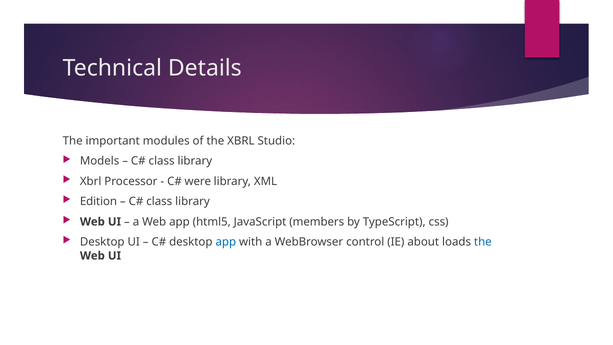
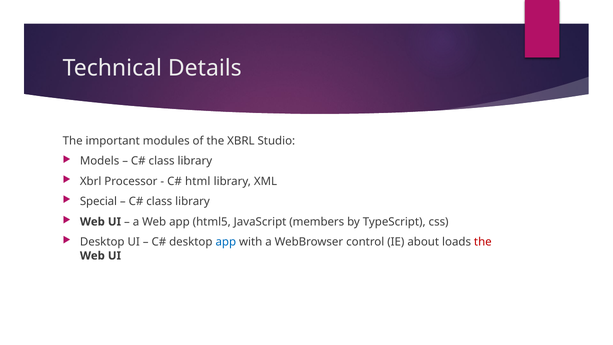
were: were -> html (198, 181)
Edition: Edition -> Special (98, 201)
the colour: blue -> red (483, 242)
